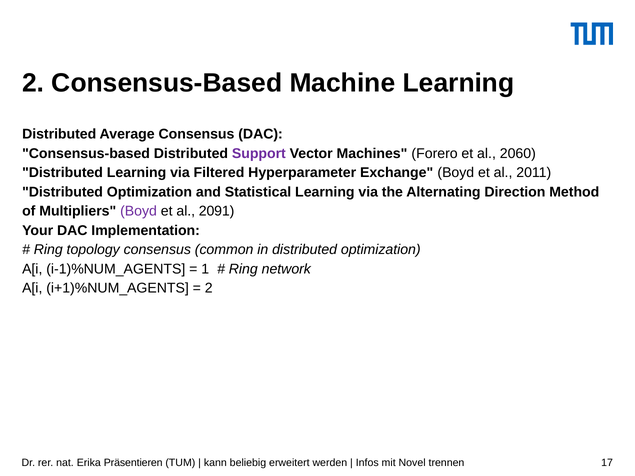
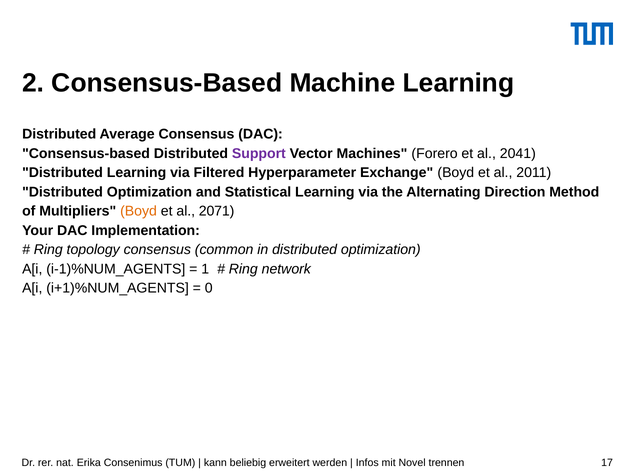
2060: 2060 -> 2041 (518, 153)
Boyd colour: purple -> orange (139, 211)
2091: 2091 -> 2071 (217, 211)
2: 2 -> 0 (209, 288)
Präsentieren: Präsentieren -> Consenimus (133, 463)
